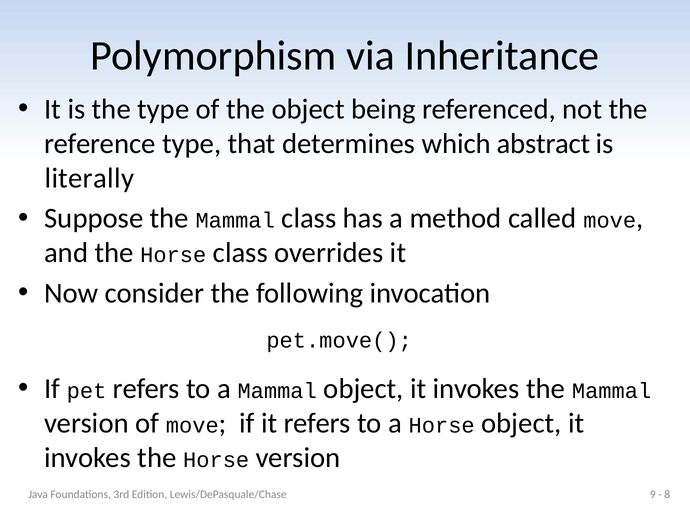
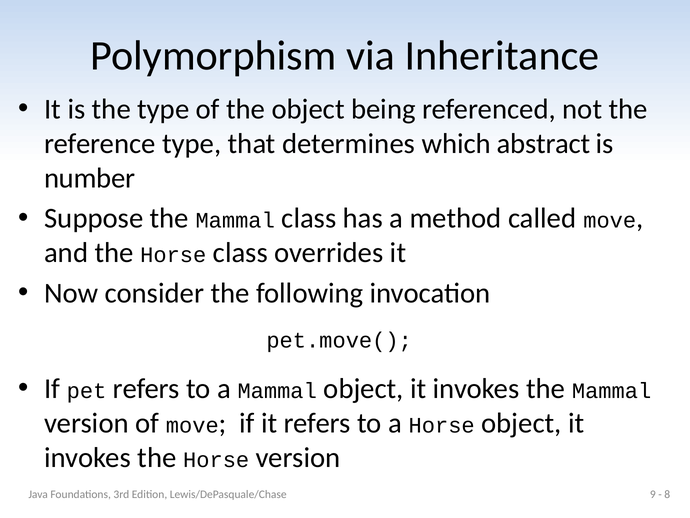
literally: literally -> number (90, 178)
